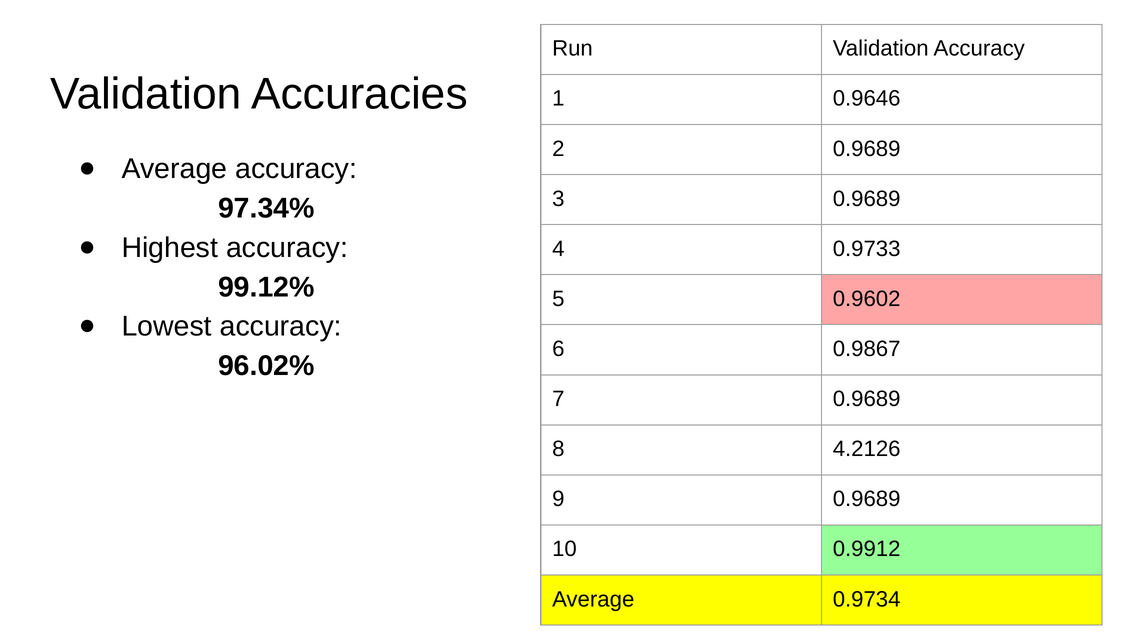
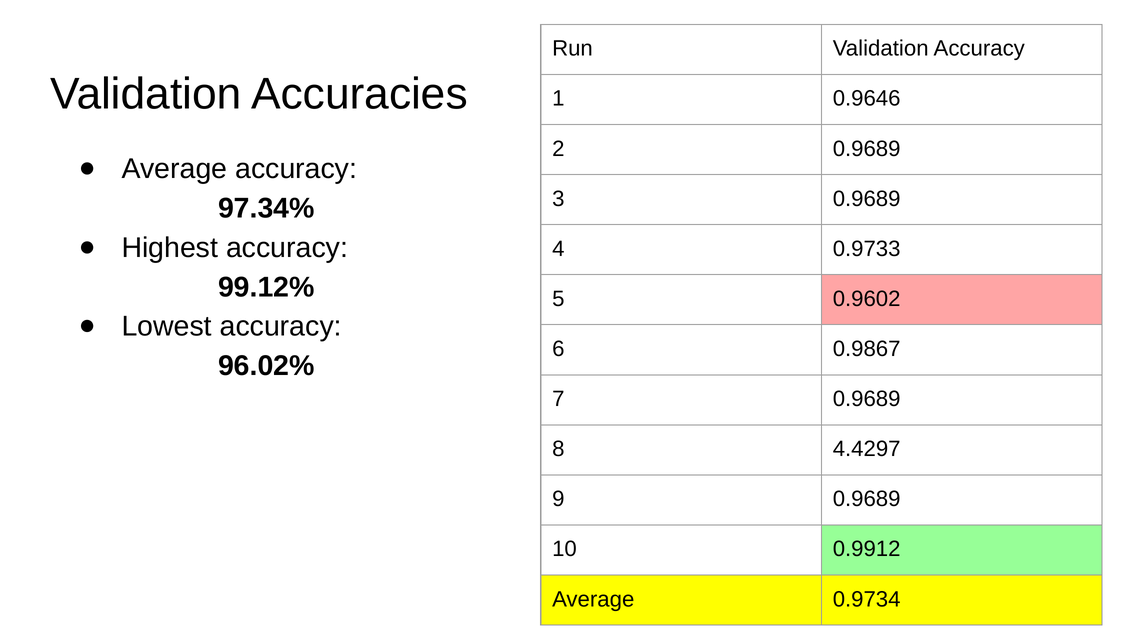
4.2126: 4.2126 -> 4.4297 (867, 449)
